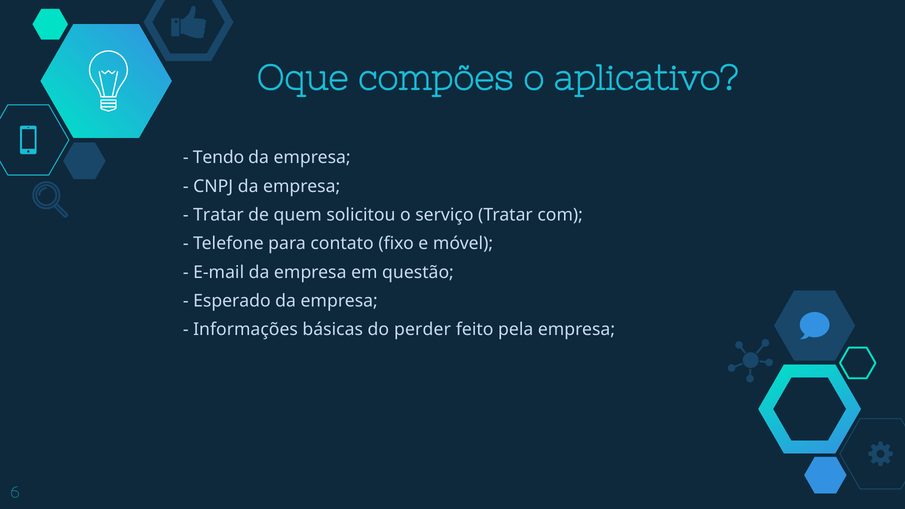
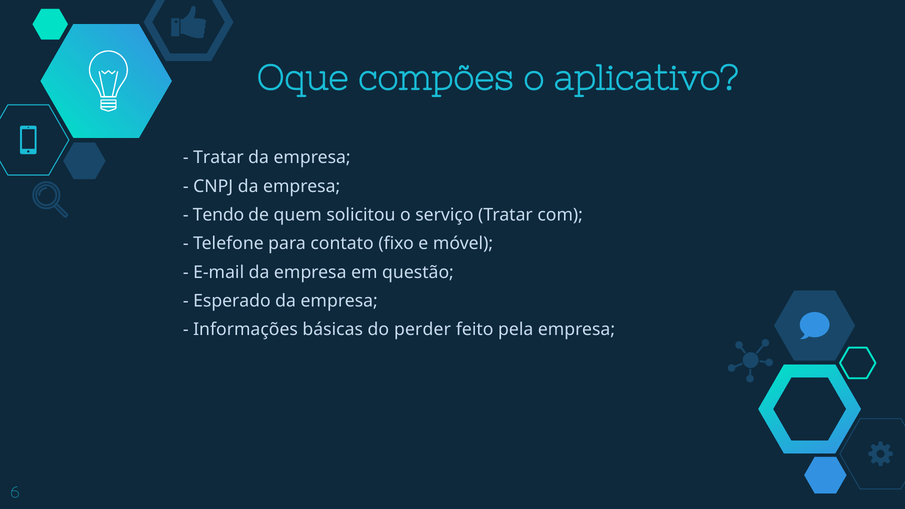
Tendo: Tendo -> Tratar (218, 158)
Tratar: Tratar -> Tendo (219, 215)
